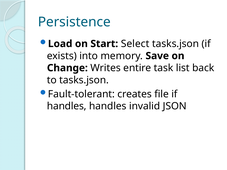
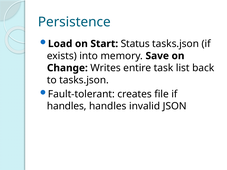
Select: Select -> Status (135, 44)
